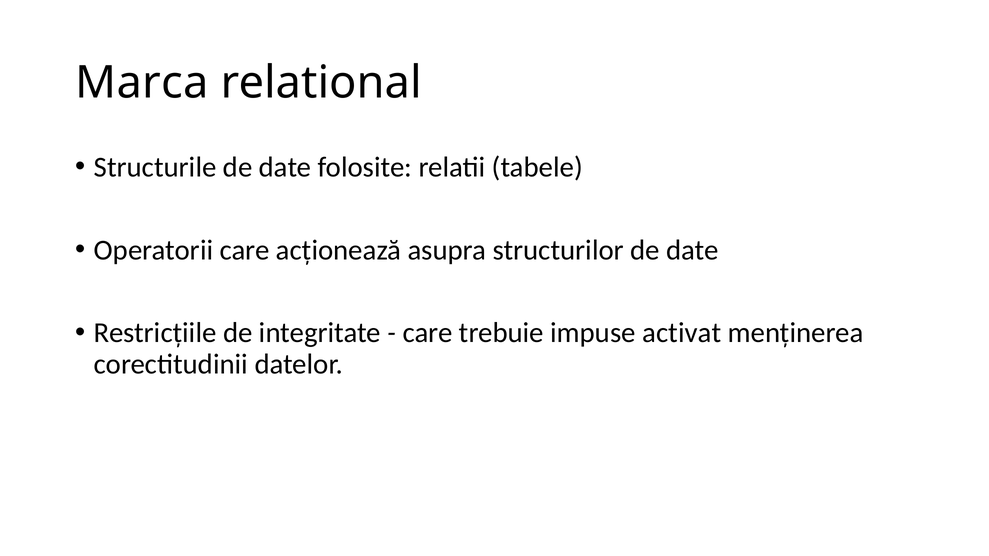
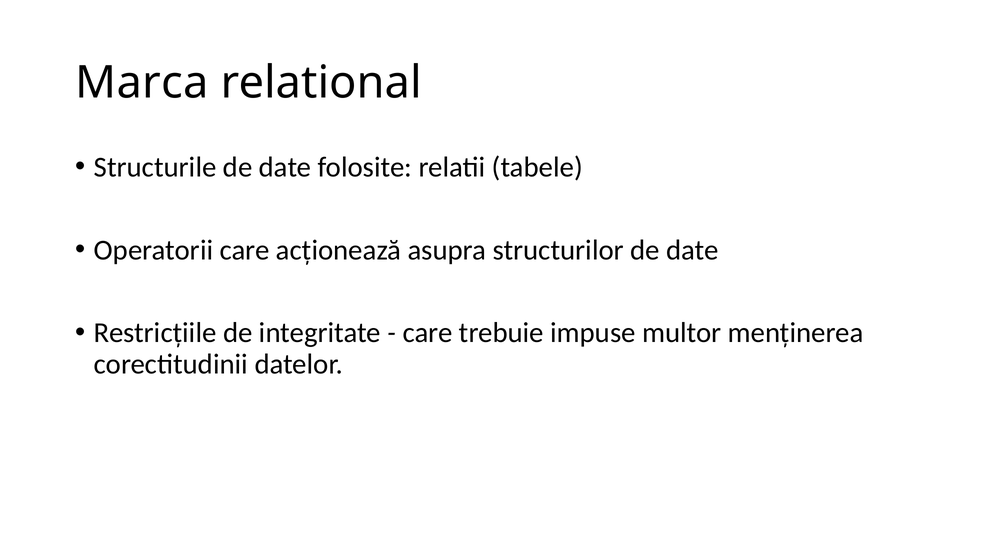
activat: activat -> multor (682, 333)
